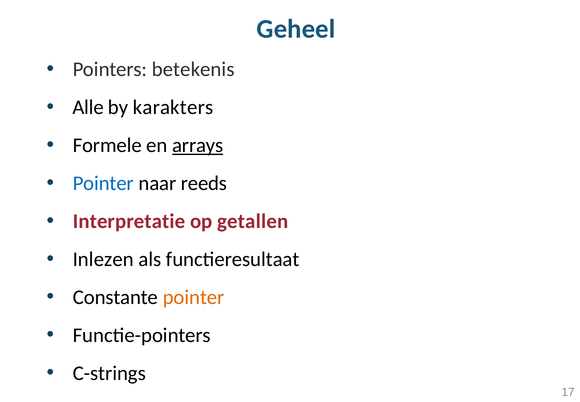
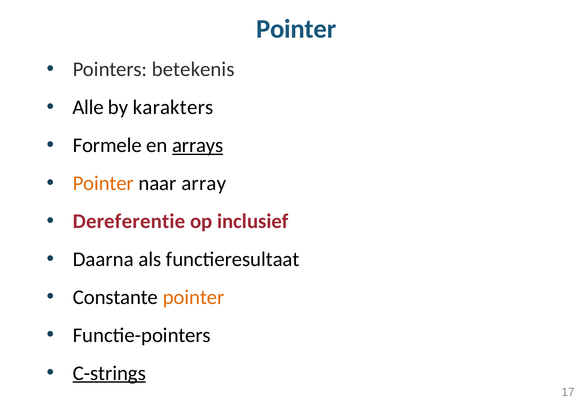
Geheel: Geheel -> Pointer (296, 29)
Pointer colour: blue -> orange (103, 183)
reeds: reeds -> array (204, 183)
Interpretatie: Interpretatie -> Dereferentie (129, 221)
getallen: getallen -> inclusief (253, 221)
Inlezen: Inlezen -> Daarna (103, 259)
C-strings underline: none -> present (109, 373)
